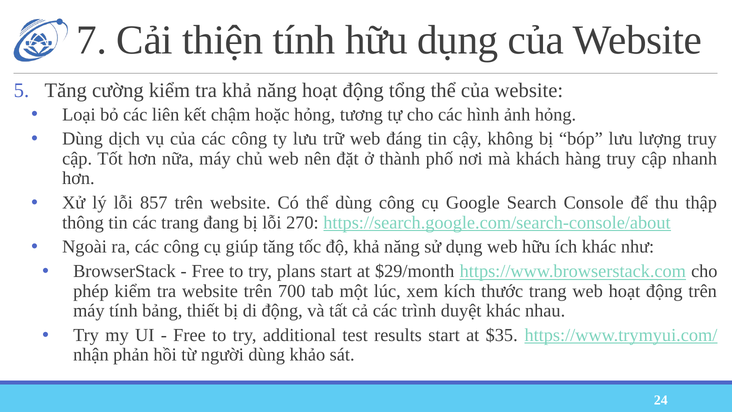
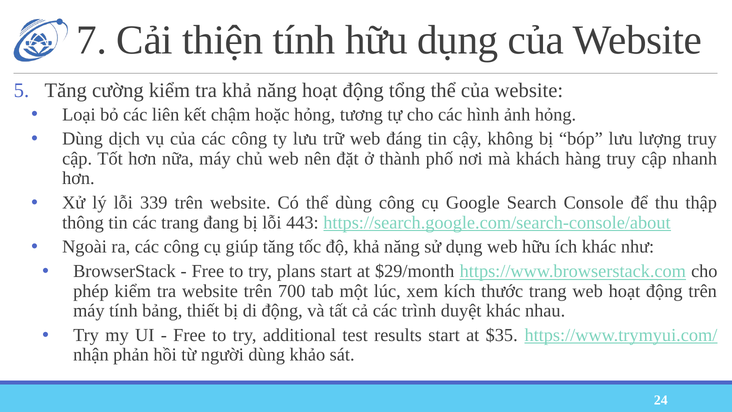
857: 857 -> 339 (154, 203)
270: 270 -> 443 (302, 222)
